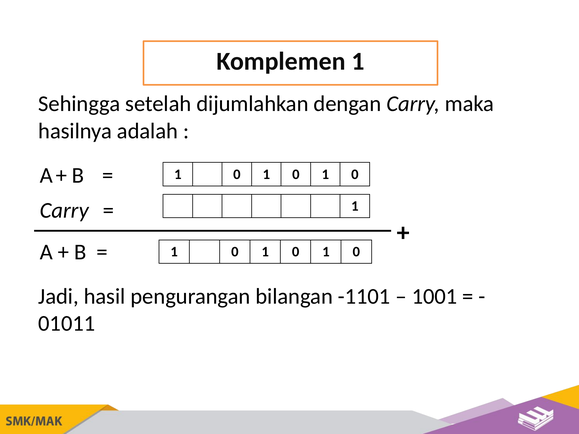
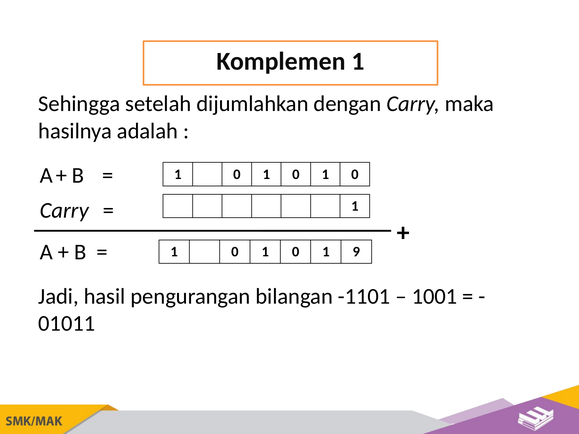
0: 0 -> 9 (356, 252)
